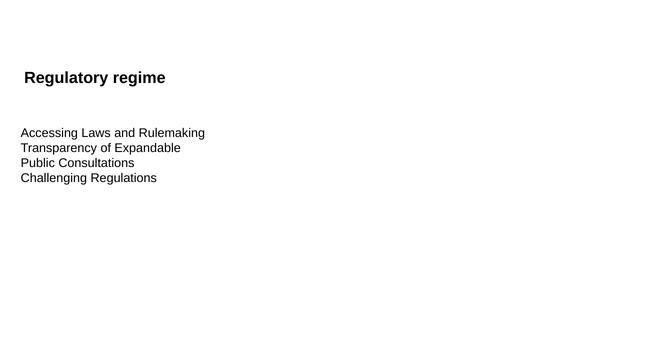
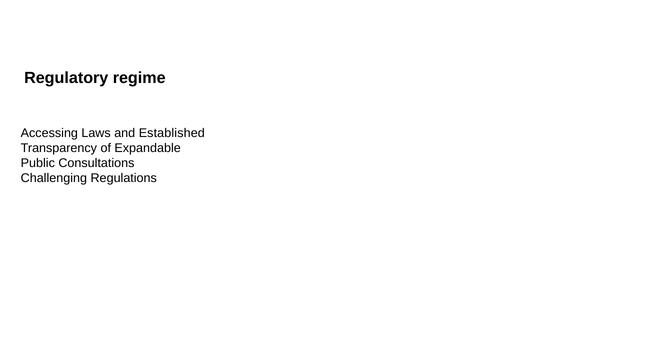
Rulemaking: Rulemaking -> Established (172, 133)
